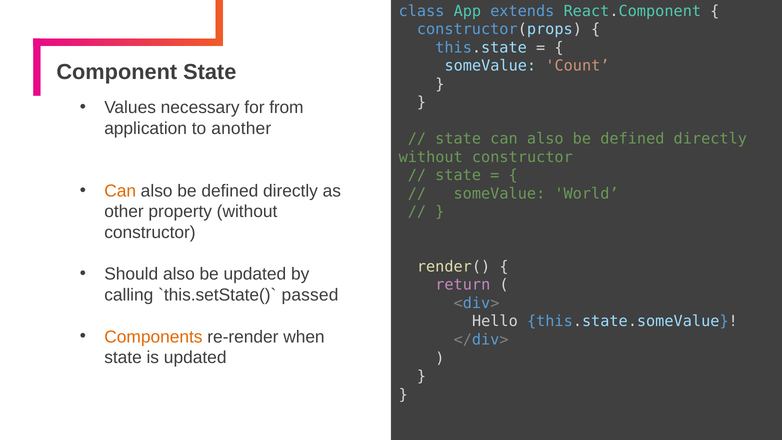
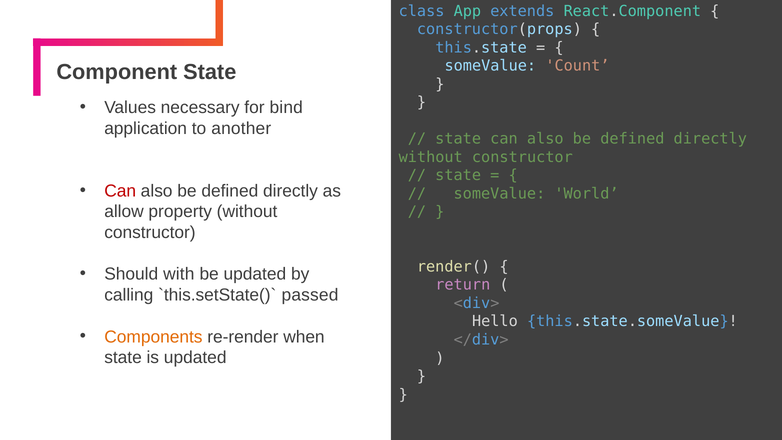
from: from -> bind (286, 107)
Can colour: orange -> red (120, 191)
other: other -> allow (124, 212)
Should also: also -> with (179, 274)
